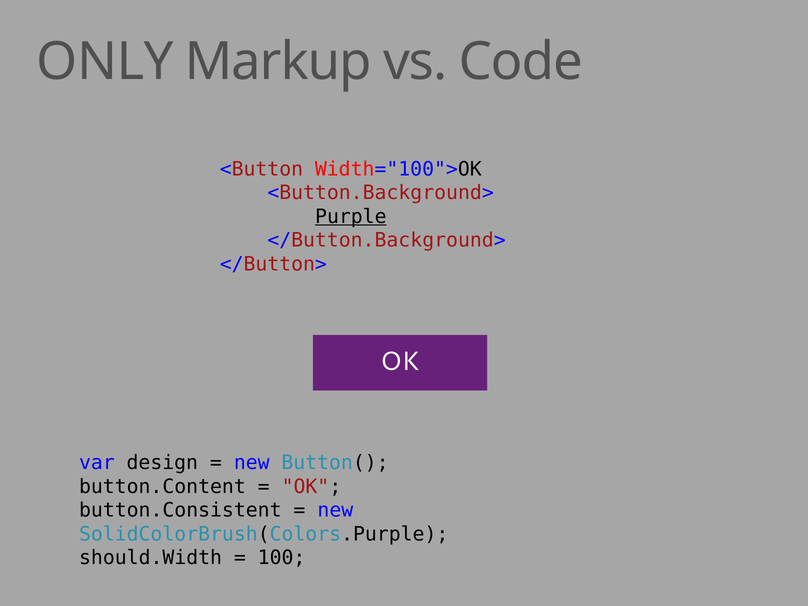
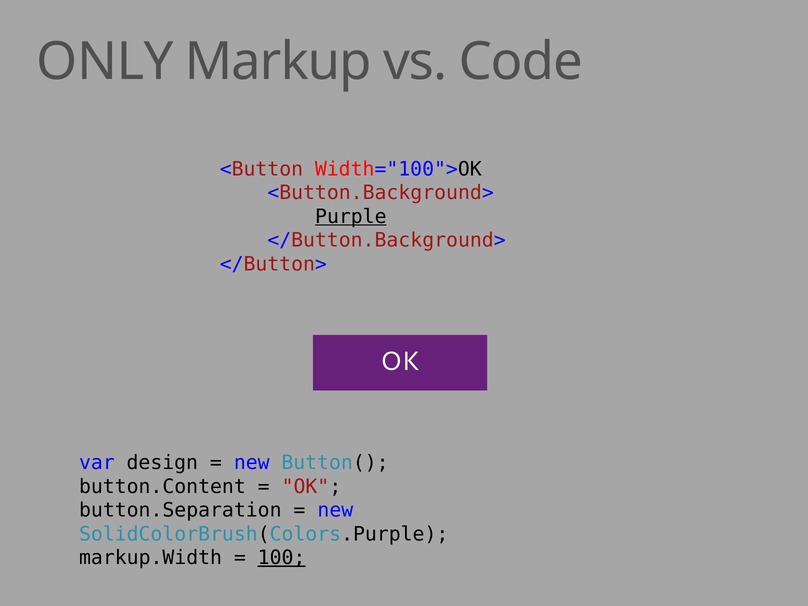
button.Consistent: button.Consistent -> button.Separation (180, 510)
should.Width: should.Width -> markup.Width (151, 558)
100 underline: none -> present (282, 558)
